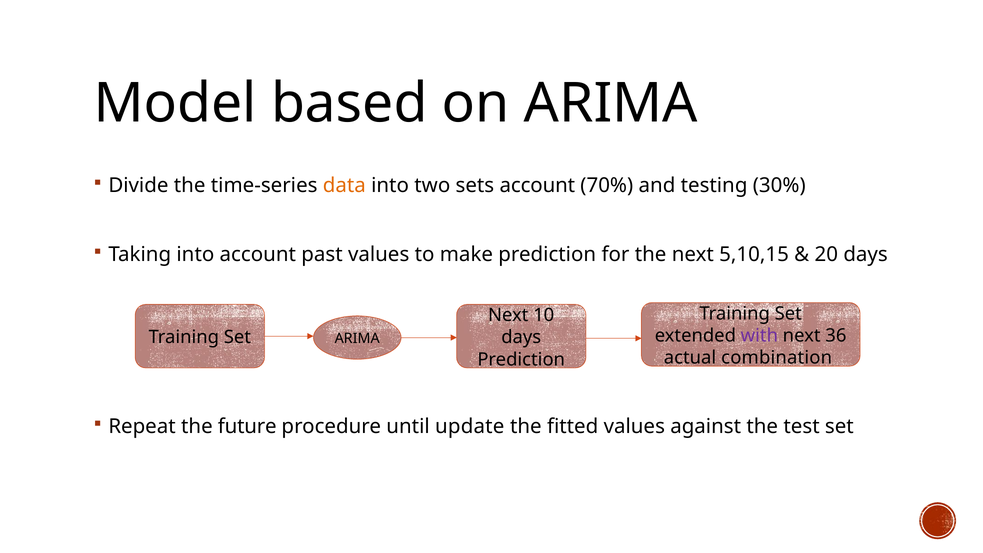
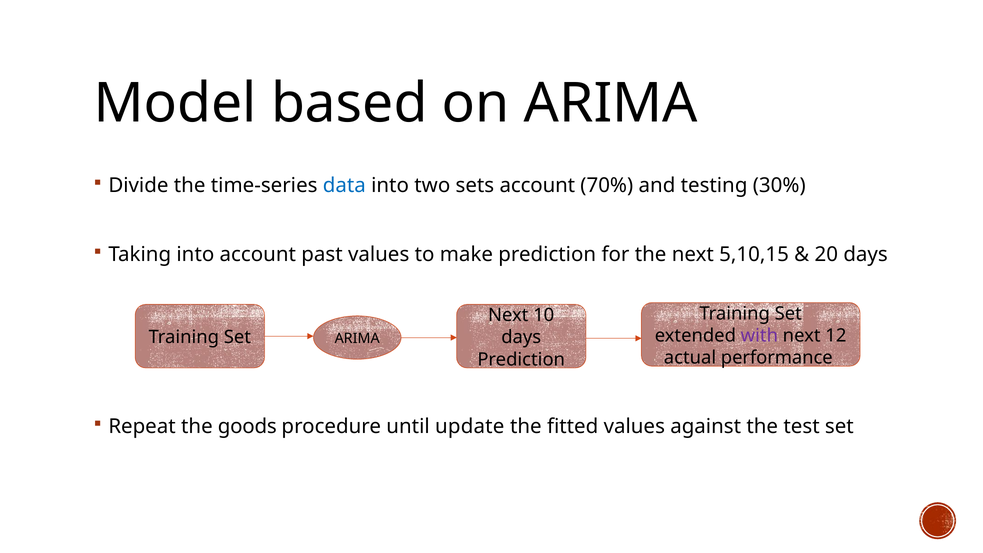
data colour: orange -> blue (344, 186)
36: 36 -> 12 (836, 336)
combination: combination -> performance (777, 358)
future: future -> goods (247, 426)
